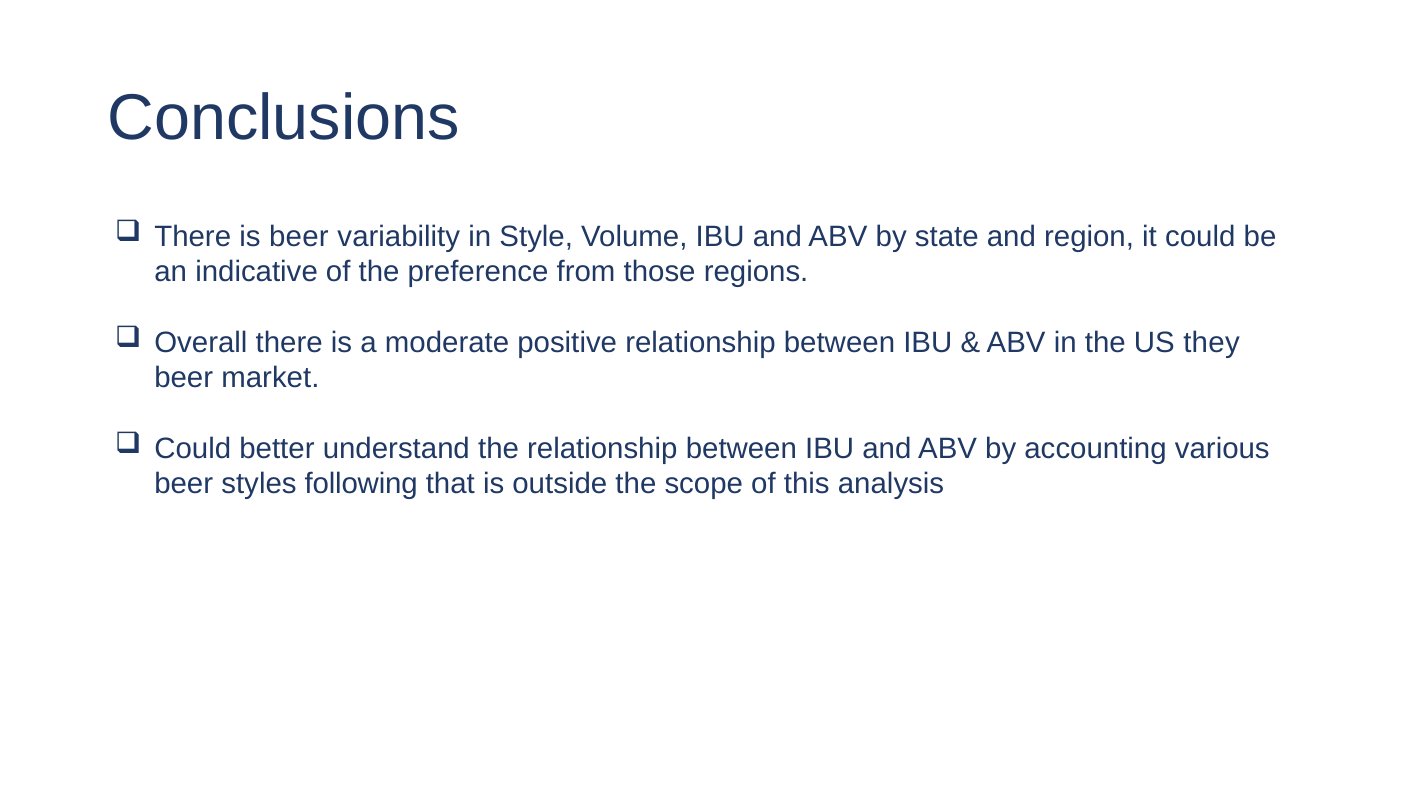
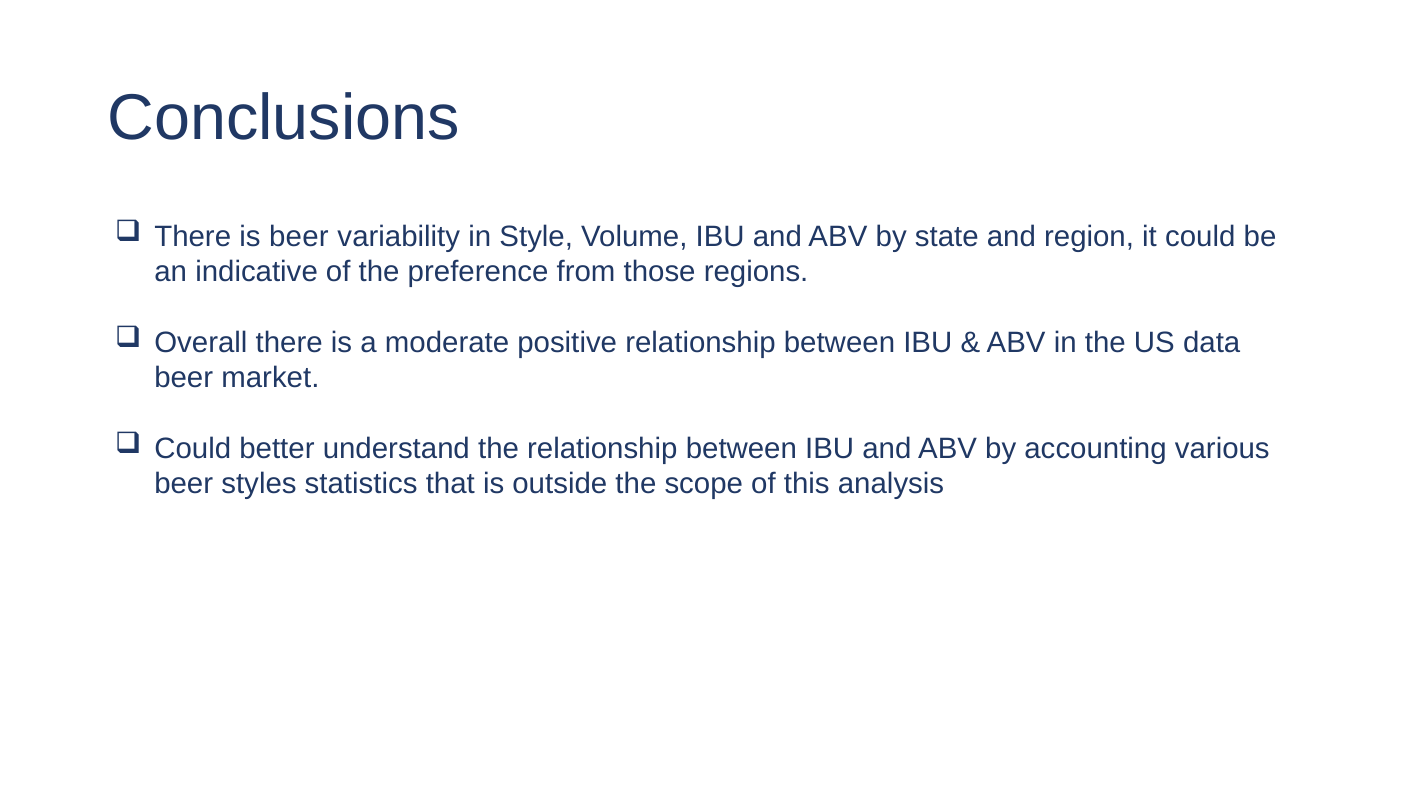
they: they -> data (1212, 342)
following: following -> statistics (361, 483)
